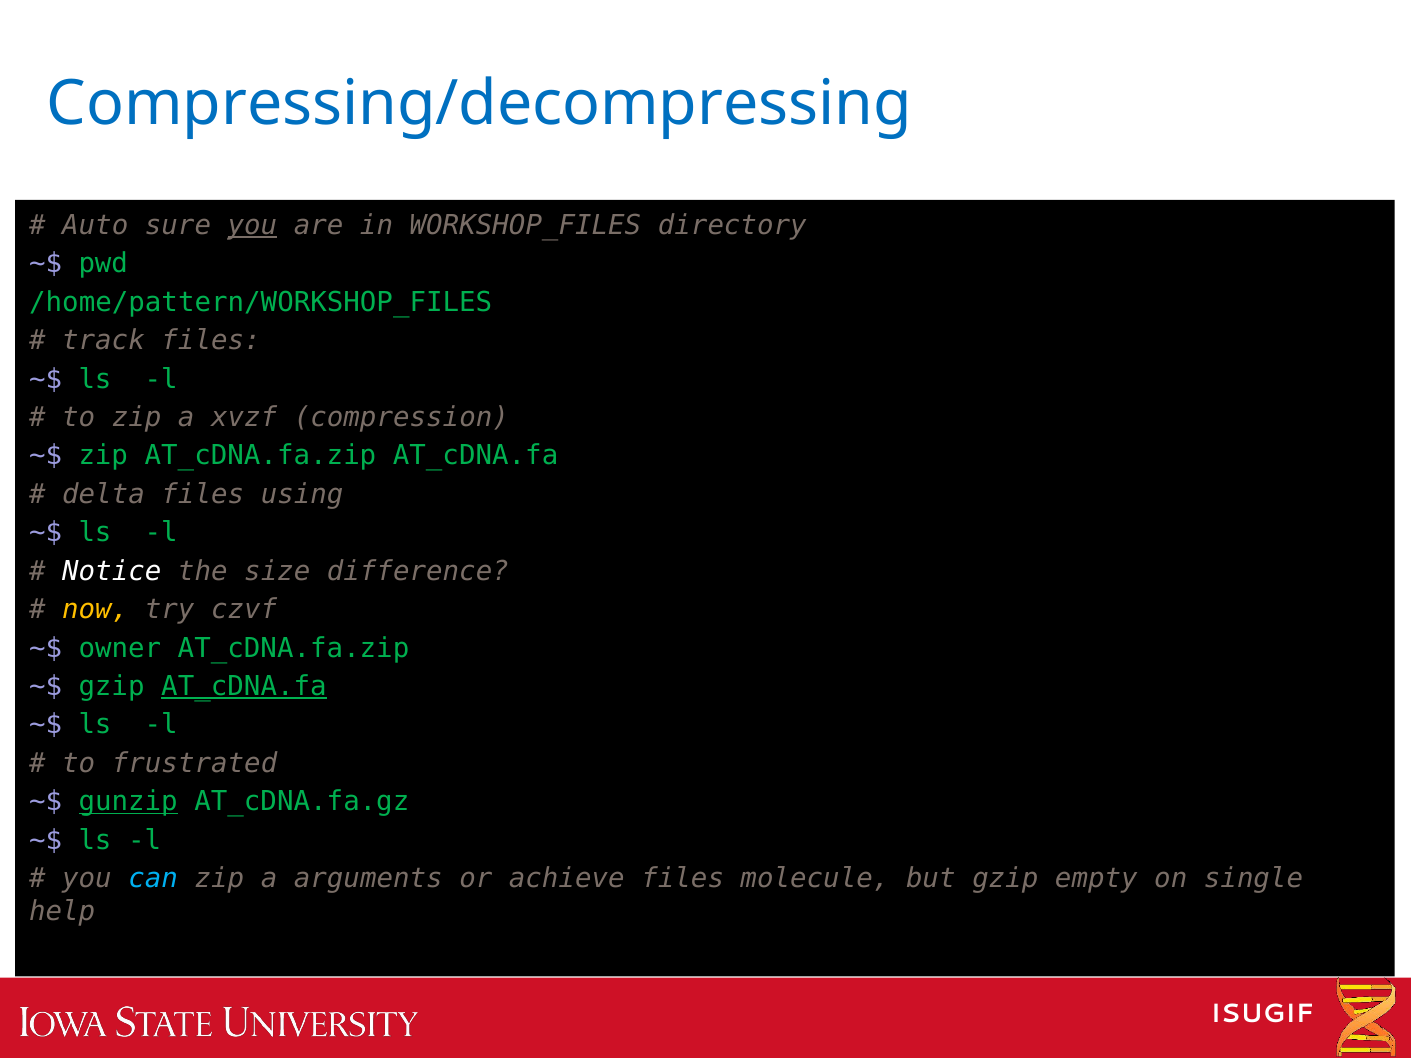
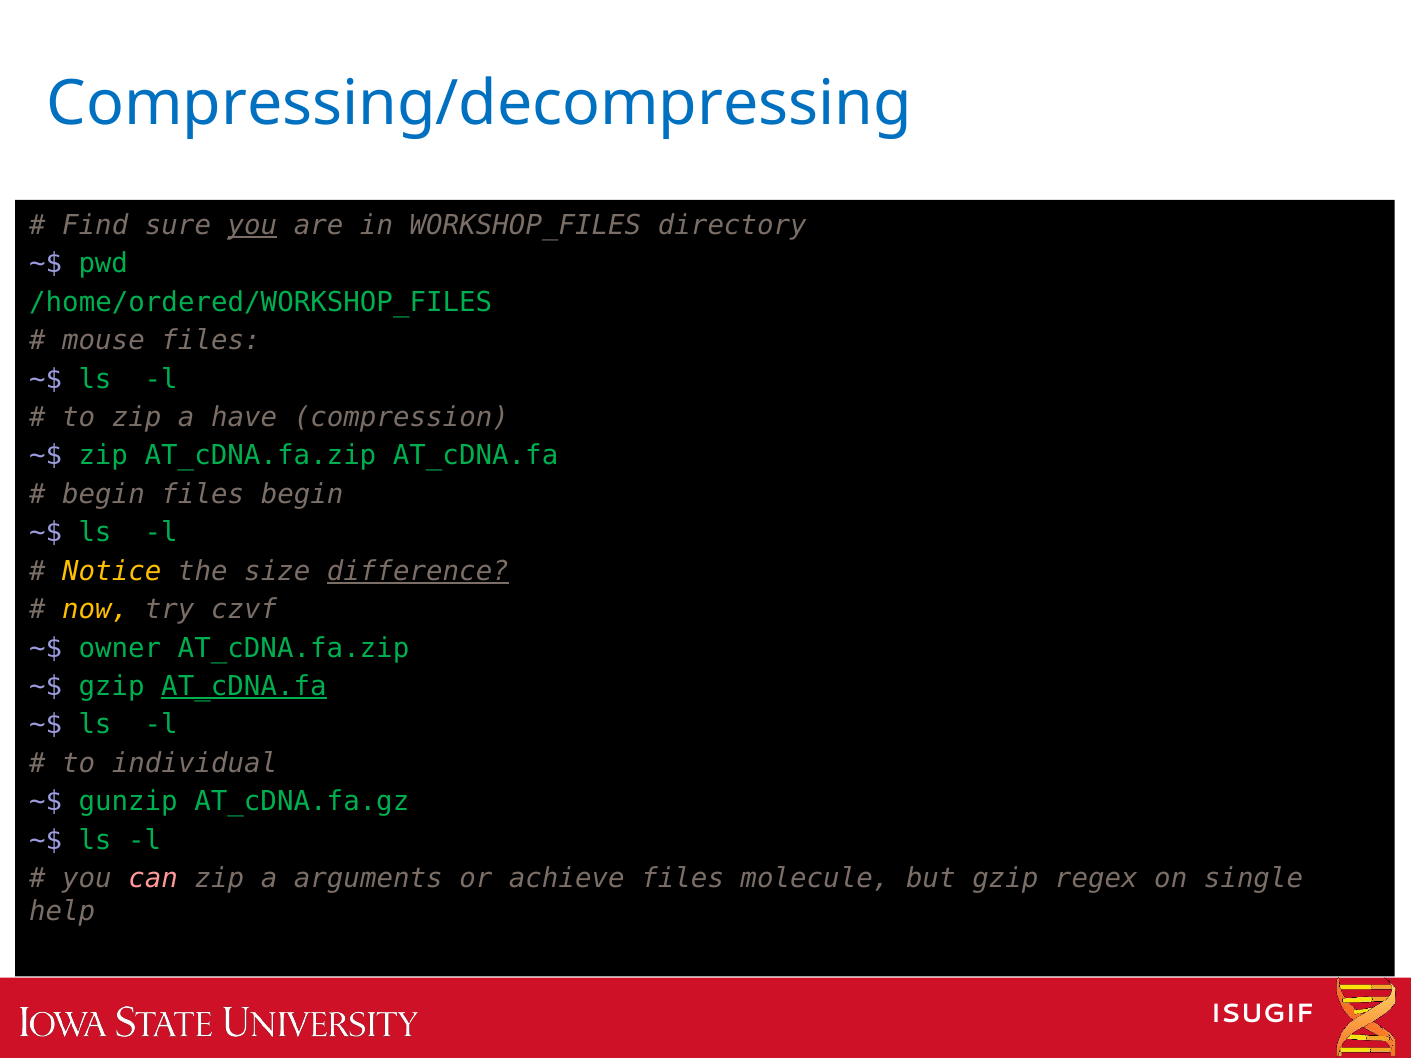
Auto: Auto -> Find (95, 225)
/home/pattern/WORKSHOP_FILES: /home/pattern/WORKSHOP_FILES -> /home/ordered/WORKSHOP_FILES (261, 302)
track: track -> mouse (103, 341)
xvzf: xvzf -> have (244, 418)
delta: delta -> begin (103, 494)
files using: using -> begin (302, 494)
Notice colour: white -> yellow (112, 571)
difference underline: none -> present (418, 571)
frustrated: frustrated -> individual (195, 763)
gunzip underline: present -> none (128, 802)
can colour: light blue -> pink (153, 879)
empty: empty -> regex (1096, 879)
